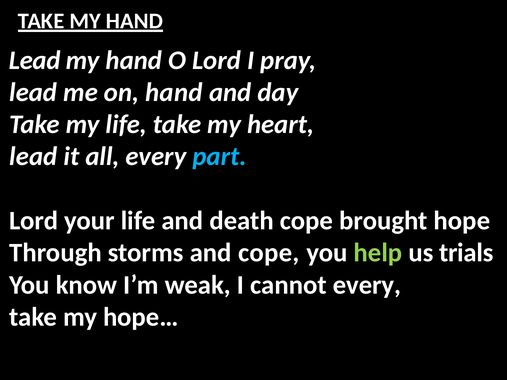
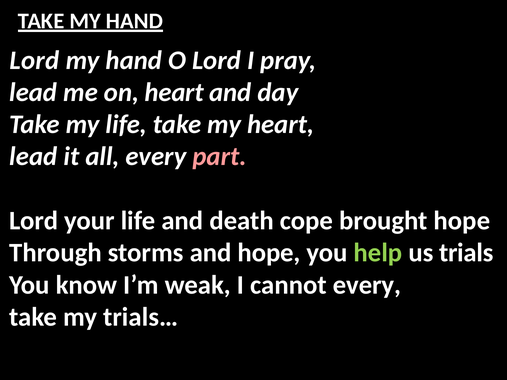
Lead: Lead -> Lord (34, 60)
on hand: hand -> heart (174, 92)
part colour: light blue -> pink (220, 157)
and cope: cope -> hope (269, 253)
hope…: hope… -> trials… (141, 317)
